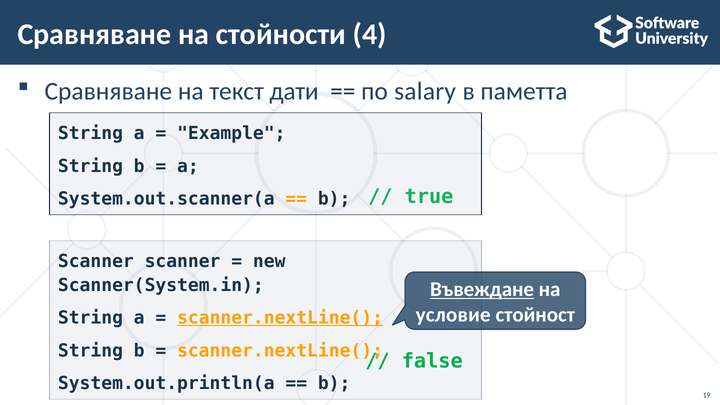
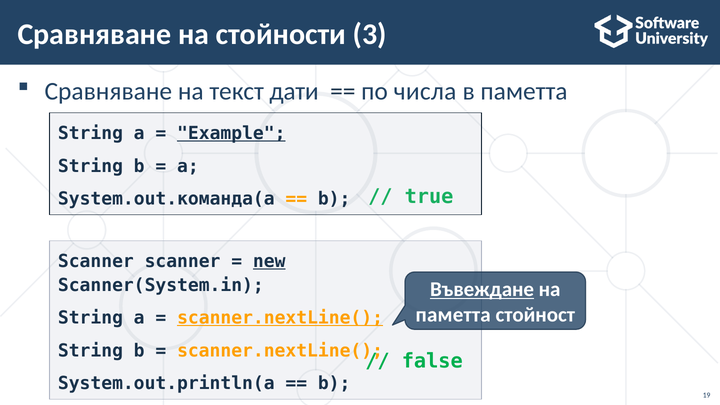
4: 4 -> 3 (370, 34)
salary: salary -> числа (425, 91)
Examplе underline: none -> present (231, 133)
System.out.scanner(a: System.out.scanner(a -> System.out.команда(a (166, 199)
new underline: none -> present (269, 261)
условие: условие -> паметта (453, 315)
